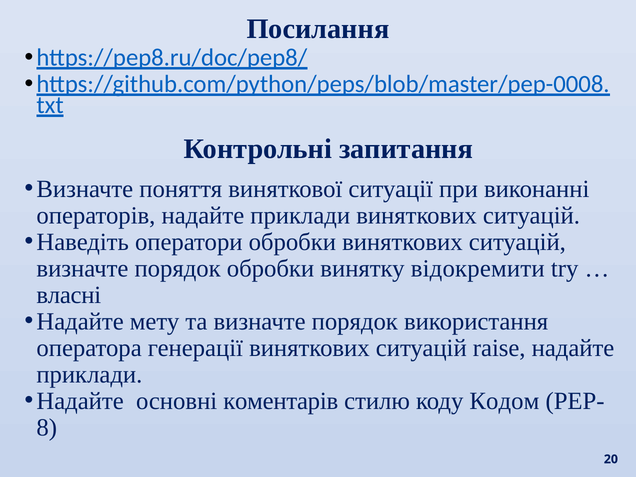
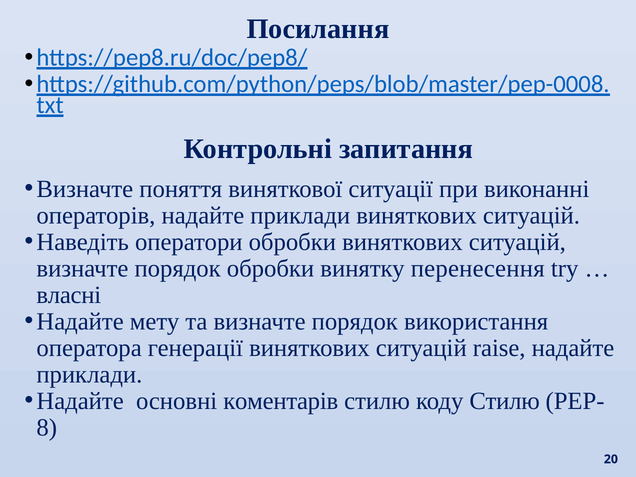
відокремити: відокремити -> перенесення (478, 268)
коду Кодом: Кодом -> Стилю (505, 401)
